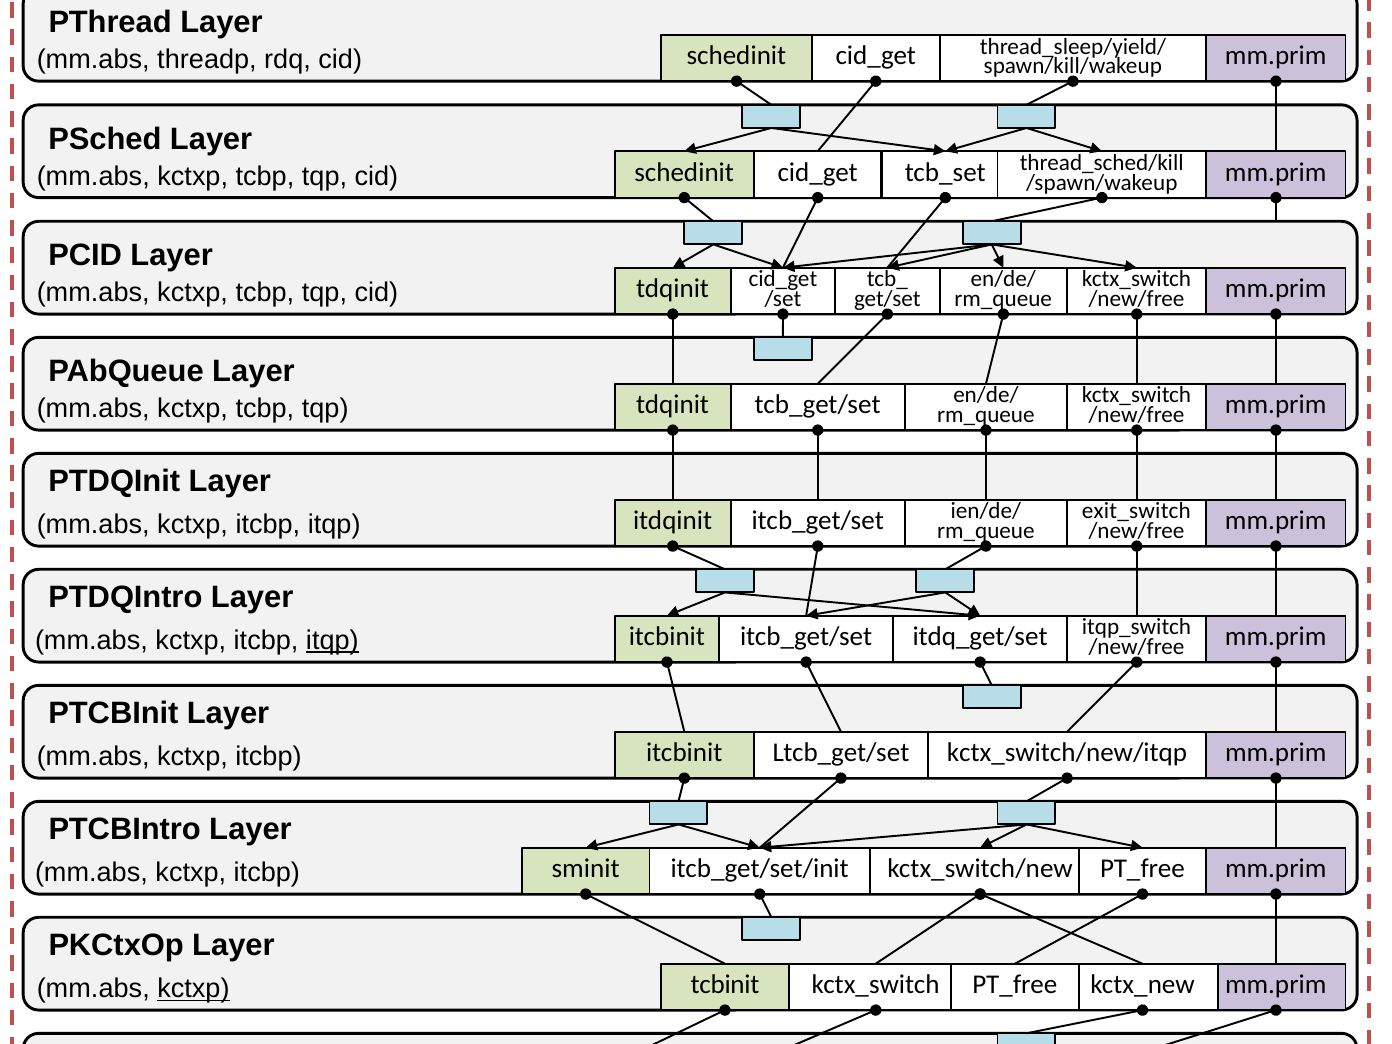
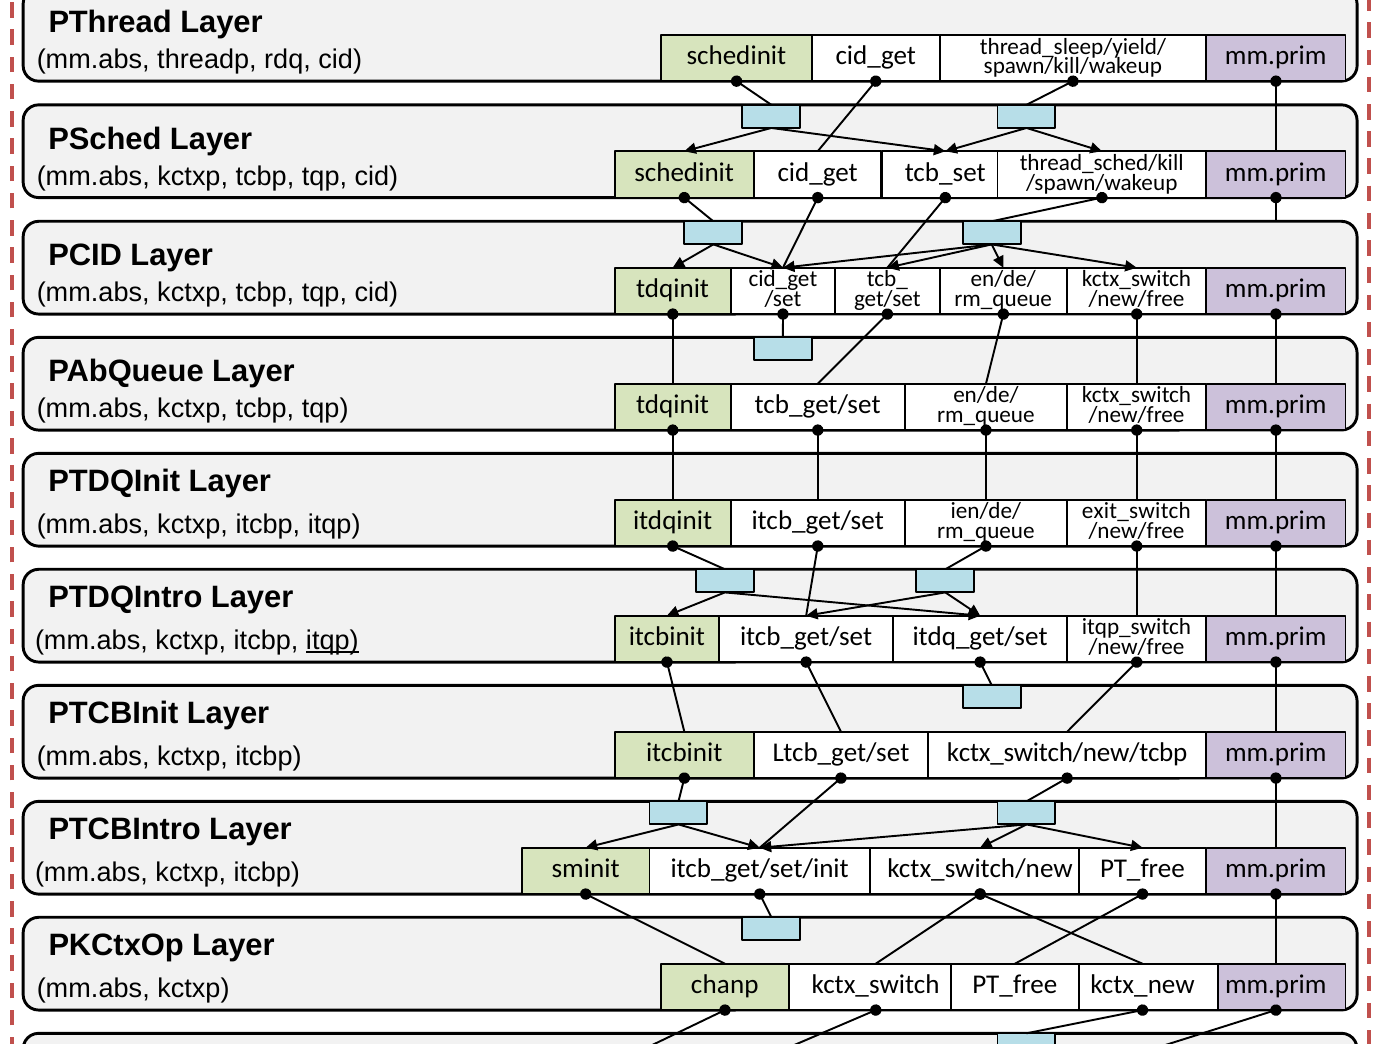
kctx_switch/new/itqp: kctx_switch/new/itqp -> kctx_switch/new/tcbp (1067, 753)
tcbinit: tcbinit -> chanp (725, 985)
kctxp underline: present -> none (193, 989)
